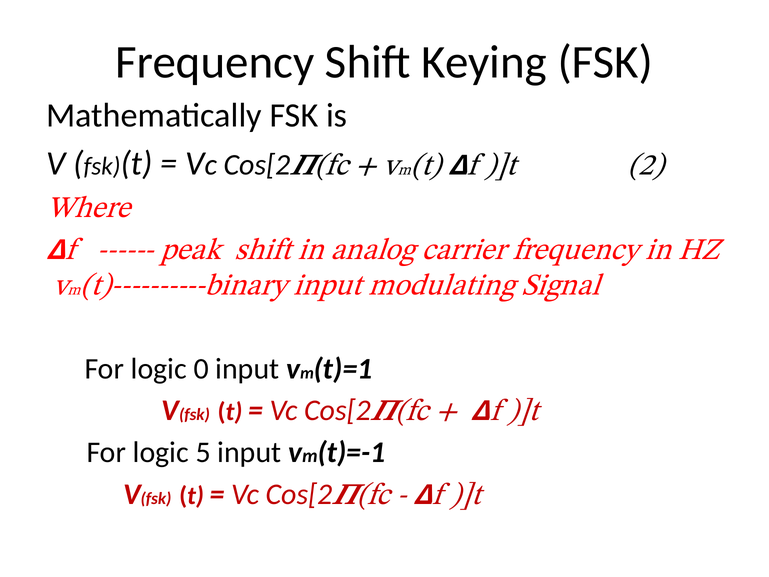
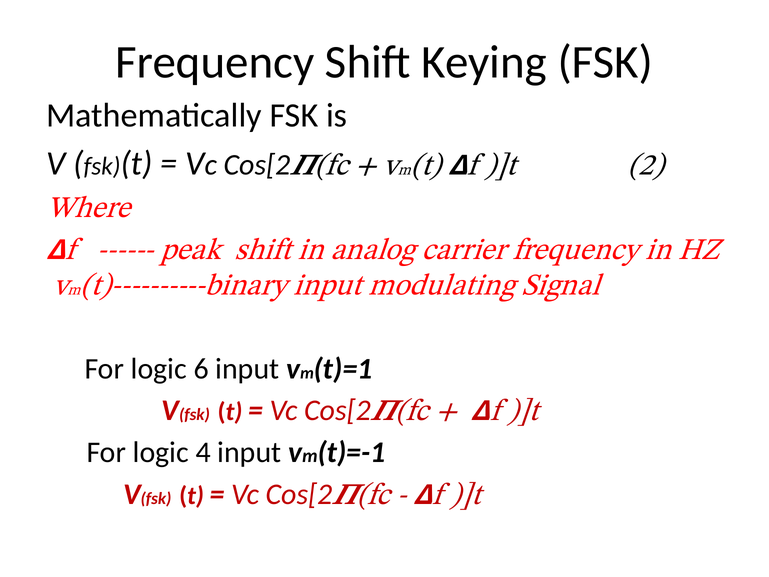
0: 0 -> 6 (201, 369)
5: 5 -> 4 (203, 452)
